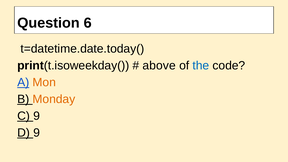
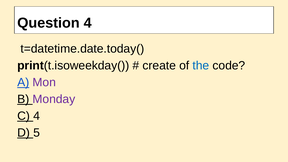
Question 6: 6 -> 4 (88, 23)
above: above -> create (159, 66)
Mon colour: orange -> purple (44, 82)
Monday colour: orange -> purple (54, 99)
C 9: 9 -> 4 (37, 116)
D 9: 9 -> 5 (37, 133)
